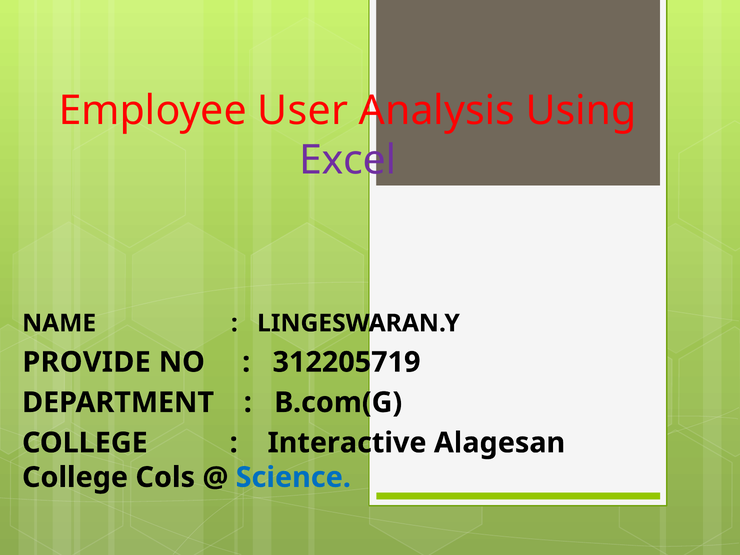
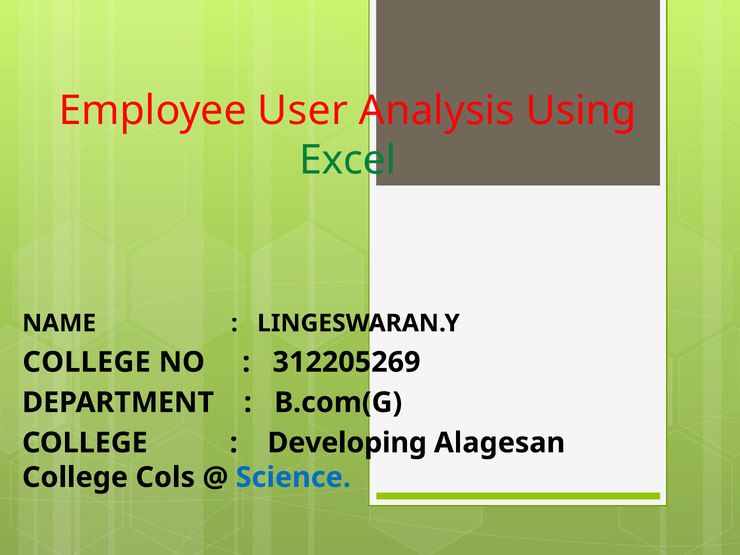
Excel colour: purple -> green (348, 160)
PROVIDE: PROVIDE -> COLLEGE (87, 362)
312205719: 312205719 -> 312205269 (347, 362)
Interactive: Interactive -> Developing (347, 443)
